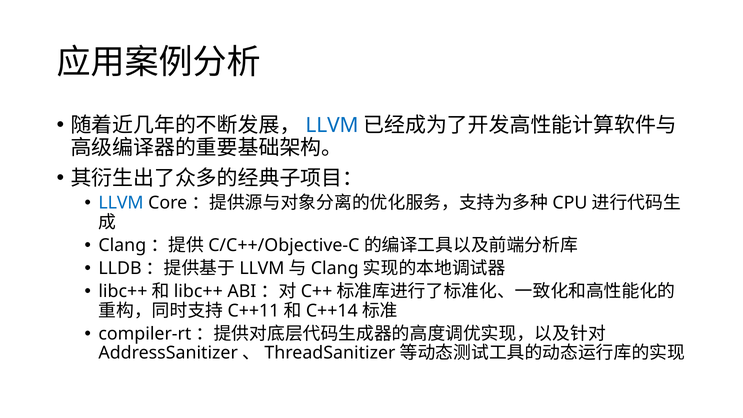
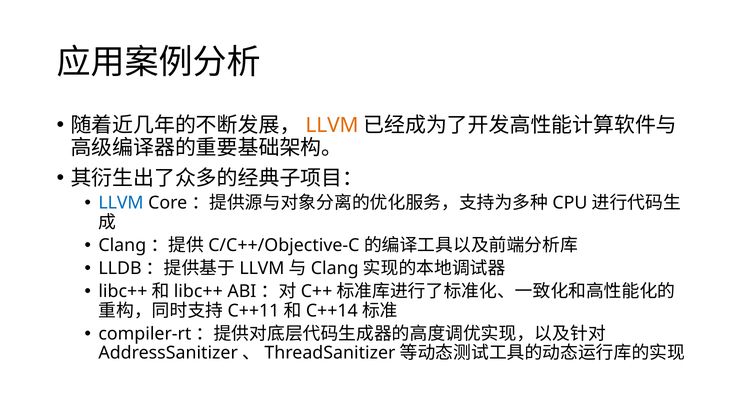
LLVM colour: blue -> orange (332, 125)
